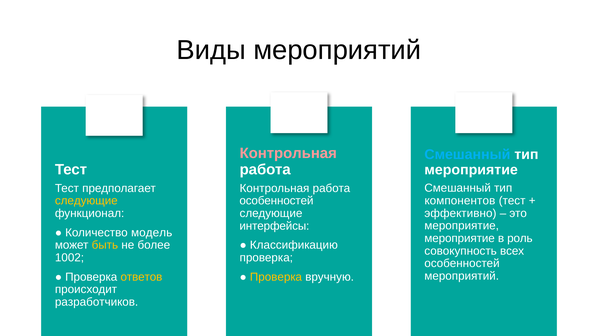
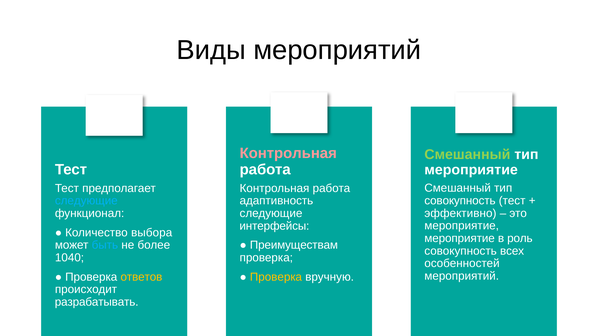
Смешанный colour: light blue -> light green (467, 155)
компонентов: компонентов -> совокупность (460, 201)
следующие colour: yellow -> light blue (86, 201)
особенностей: особенностей -> адаптивность (276, 201)
модель: модель -> выбора (152, 233)
быть colour: yellow -> light blue (105, 245)
Классификацию: Классификацию -> Преимуществам (294, 245)
1002: 1002 -> 1040 (69, 258)
разработчиков: разработчиков -> разрабатывать (97, 302)
